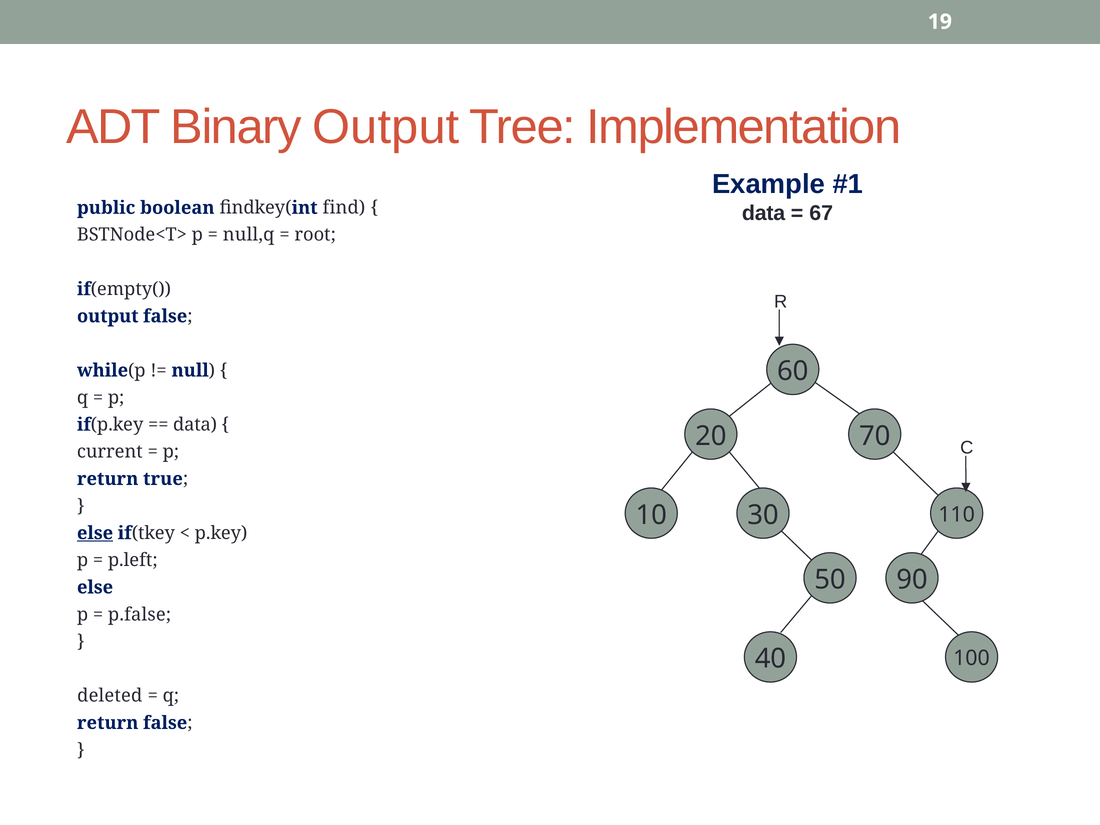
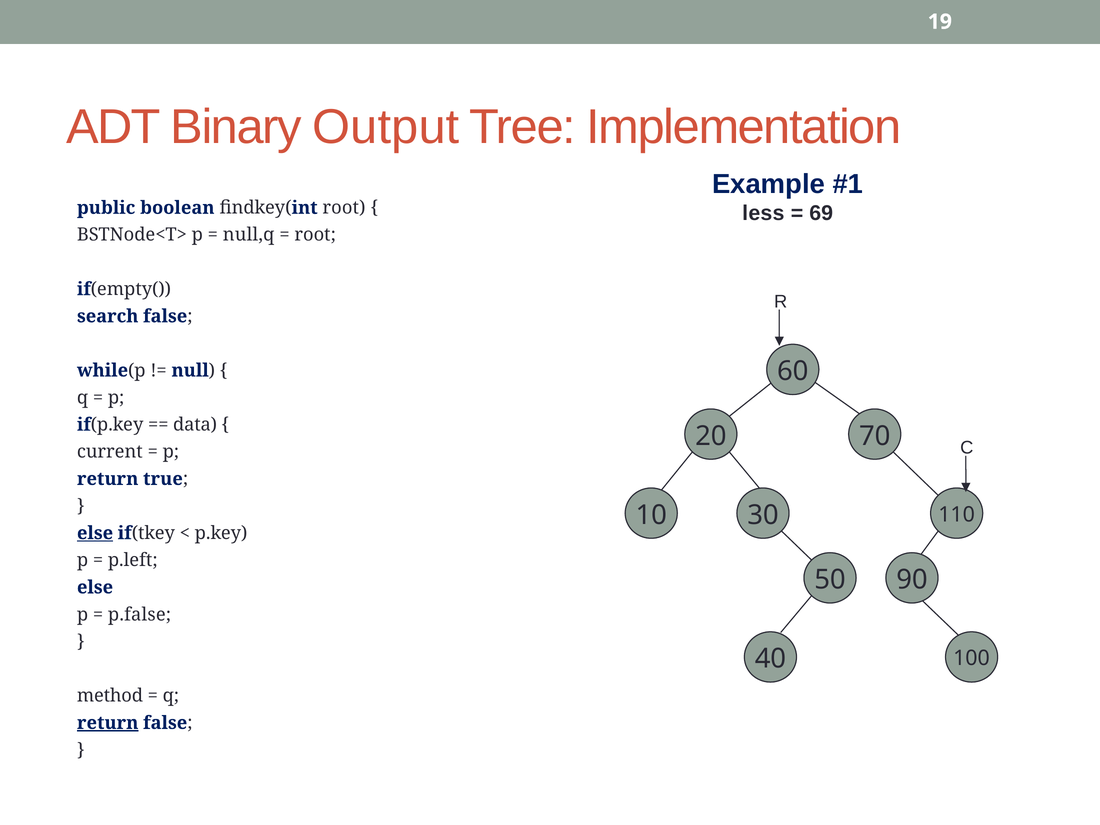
findkey(int find: find -> root (344, 208)
data: data -> less (763, 213)
67: 67 -> 69 (821, 213)
output: output -> search (108, 316)
deleted: deleted -> method (110, 696)
return underline: none -> present (108, 723)
